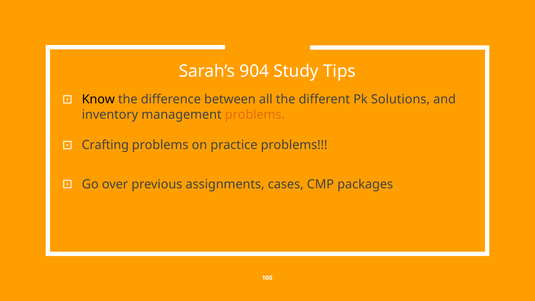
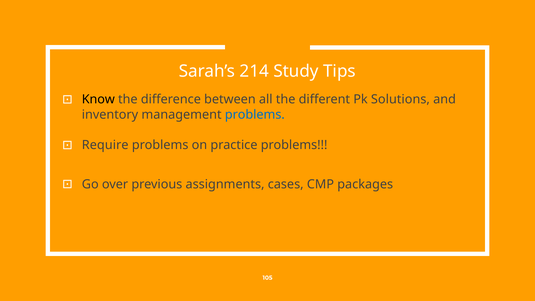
904: 904 -> 214 (254, 71)
problems colour: orange -> blue (255, 115)
Crafting: Crafting -> Require (105, 145)
